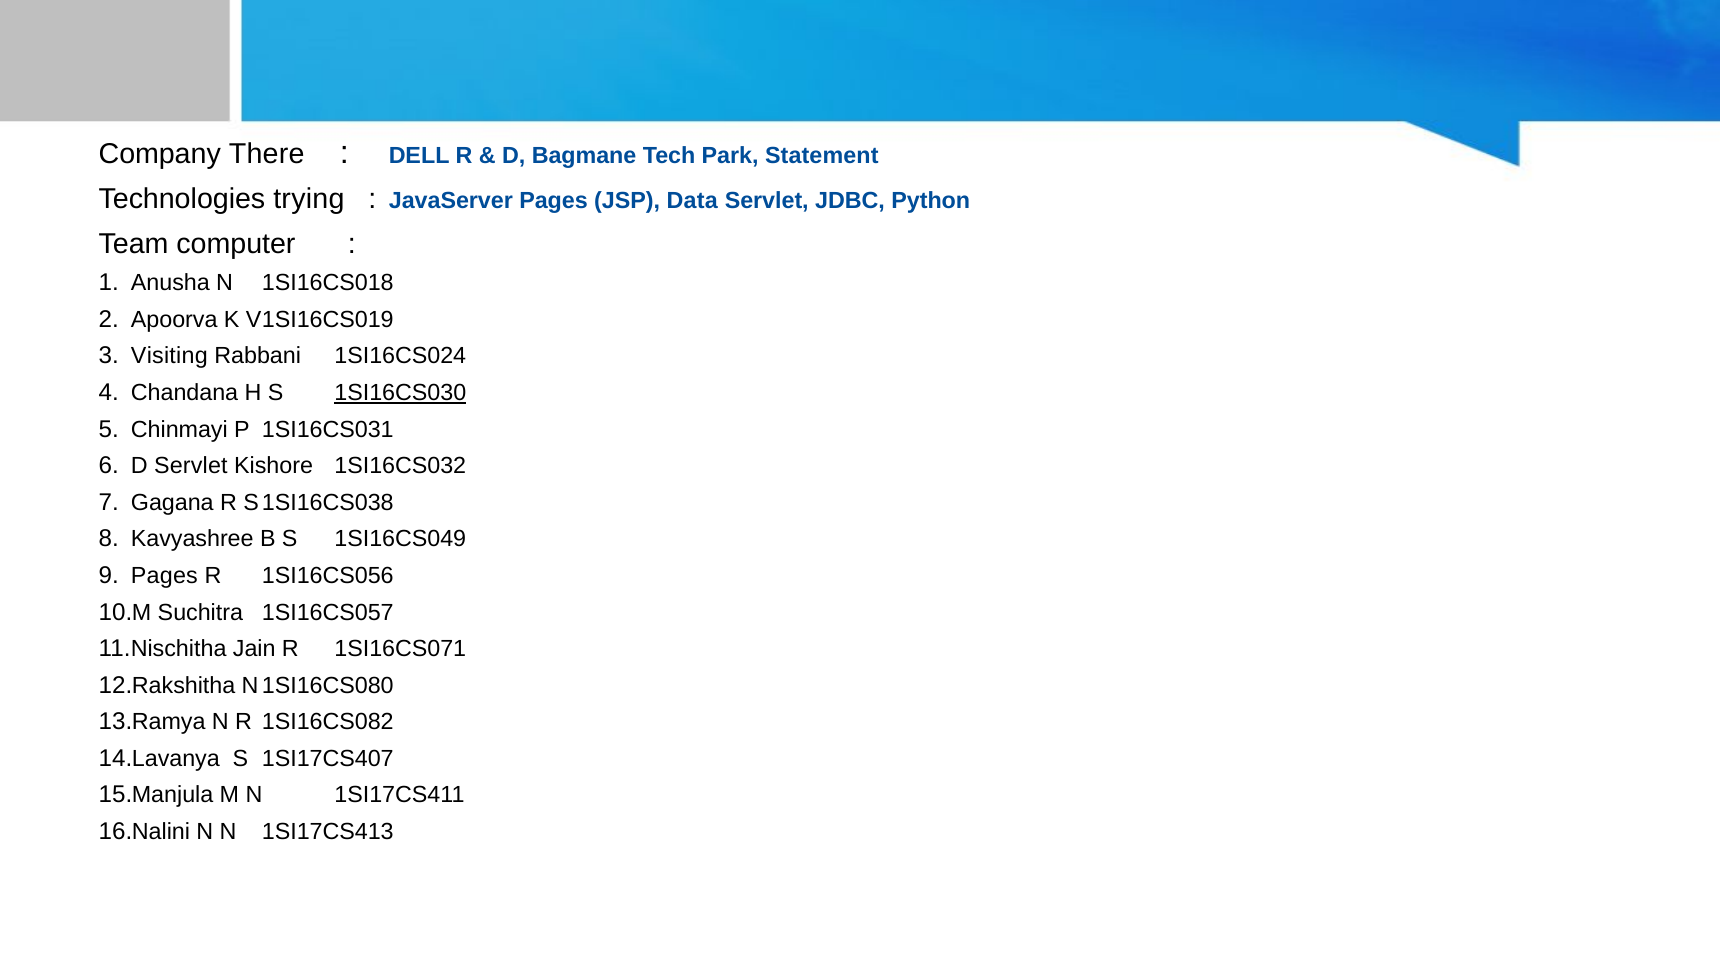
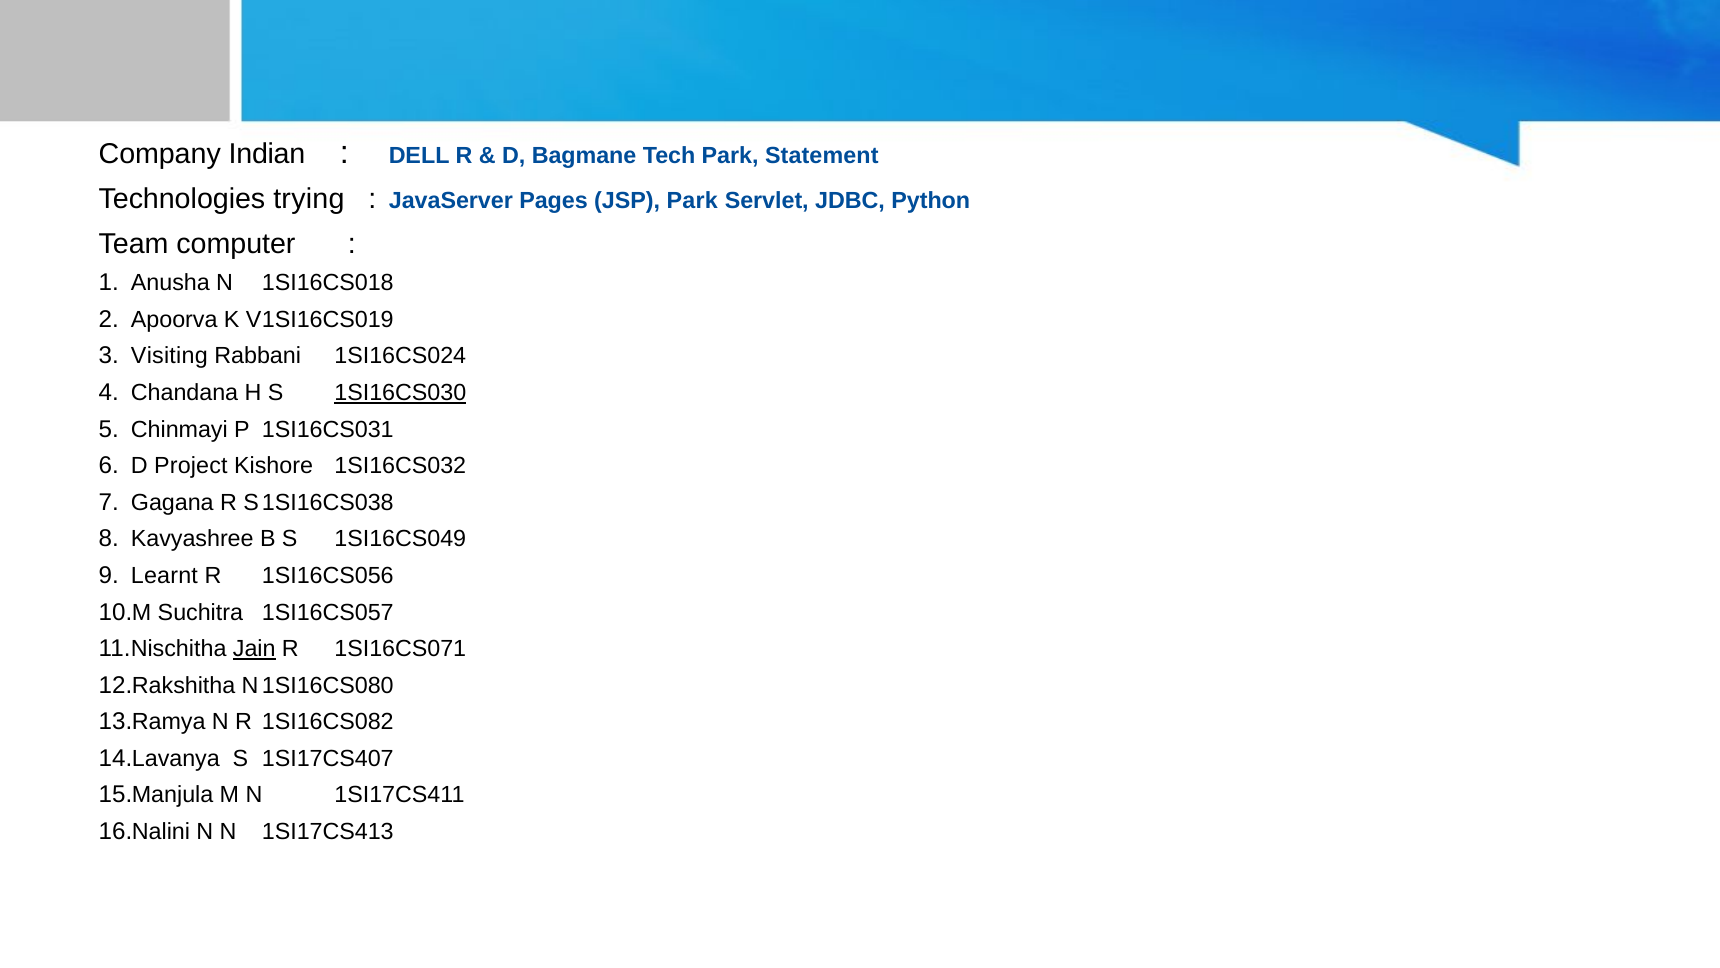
There: There -> Indian (267, 154)
JSP Data: Data -> Park (692, 201)
D Servlet: Servlet -> Project (191, 466)
Pages: Pages -> Learnt (164, 575)
Jain underline: none -> present (254, 649)
